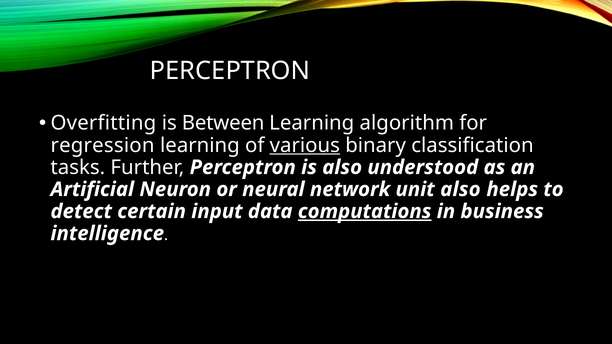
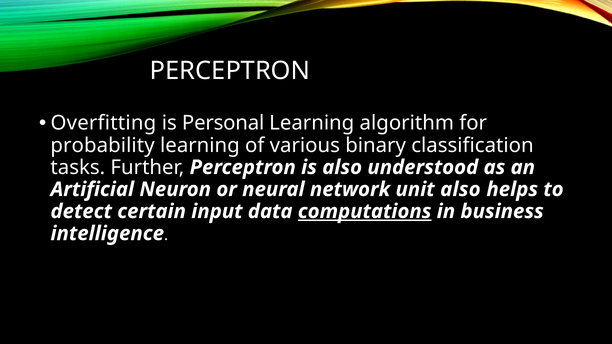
Between: Between -> Personal (223, 123)
regression: regression -> probability (103, 145)
various underline: present -> none (305, 145)
